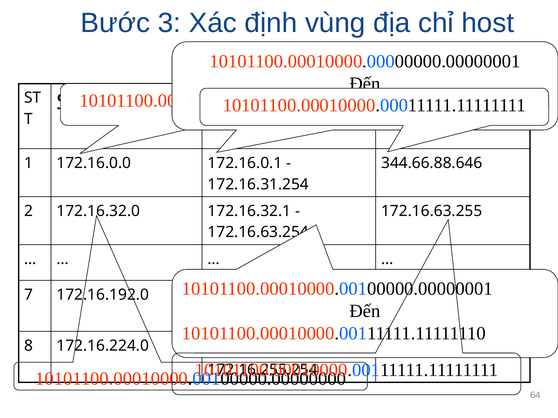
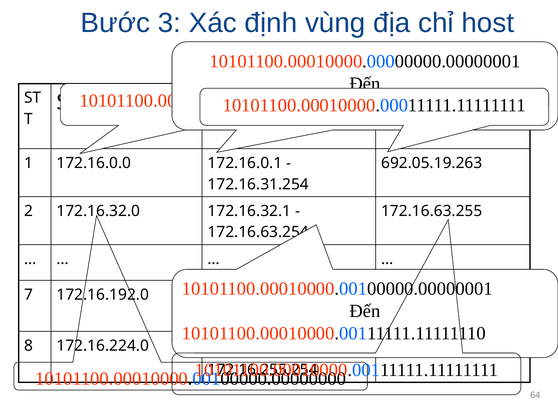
344.66.88.646: 344.66.88.646 -> 692.05.19.263 (432, 163)
